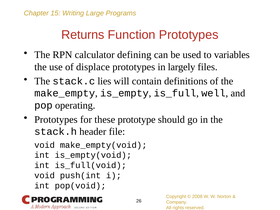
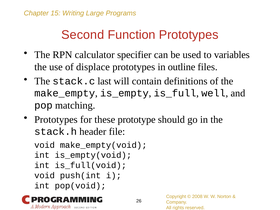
Returns: Returns -> Second (83, 35)
defining: defining -> specifier (134, 55)
largely: largely -> outline (182, 67)
lies: lies -> last (104, 81)
operating: operating -> matching (75, 105)
